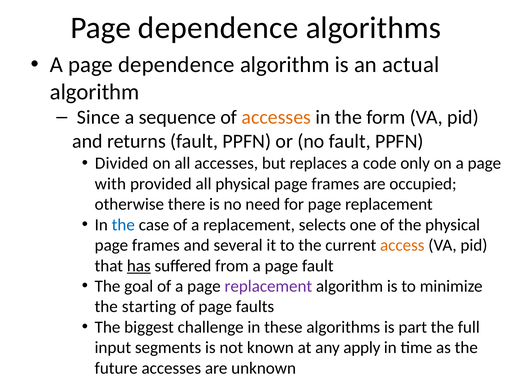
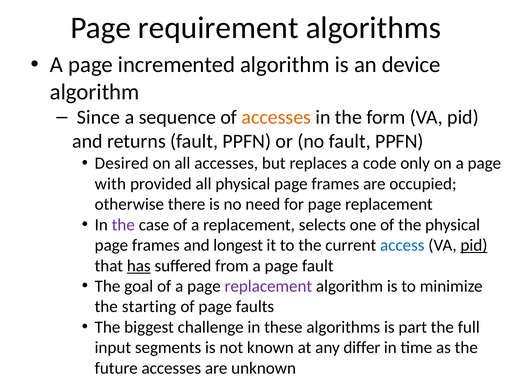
dependence: dependence -> requirement (218, 28)
A page dependence: dependence -> incremented (177, 65)
actual: actual -> device (411, 65)
Divided: Divided -> Desired (122, 163)
the colour: blue -> purple (123, 225)
several: several -> longest (238, 245)
access colour: orange -> blue (402, 245)
pid underline: none -> present (474, 245)
apply: apply -> differ (362, 348)
